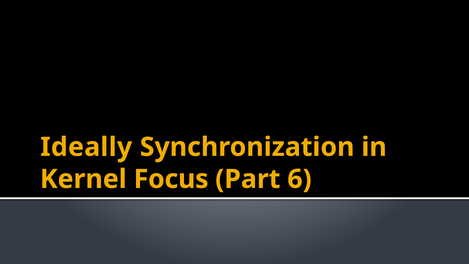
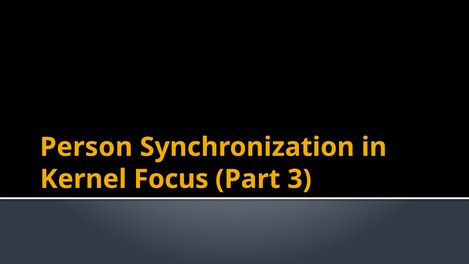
Ideally: Ideally -> Person (86, 147)
6: 6 -> 3 (299, 179)
